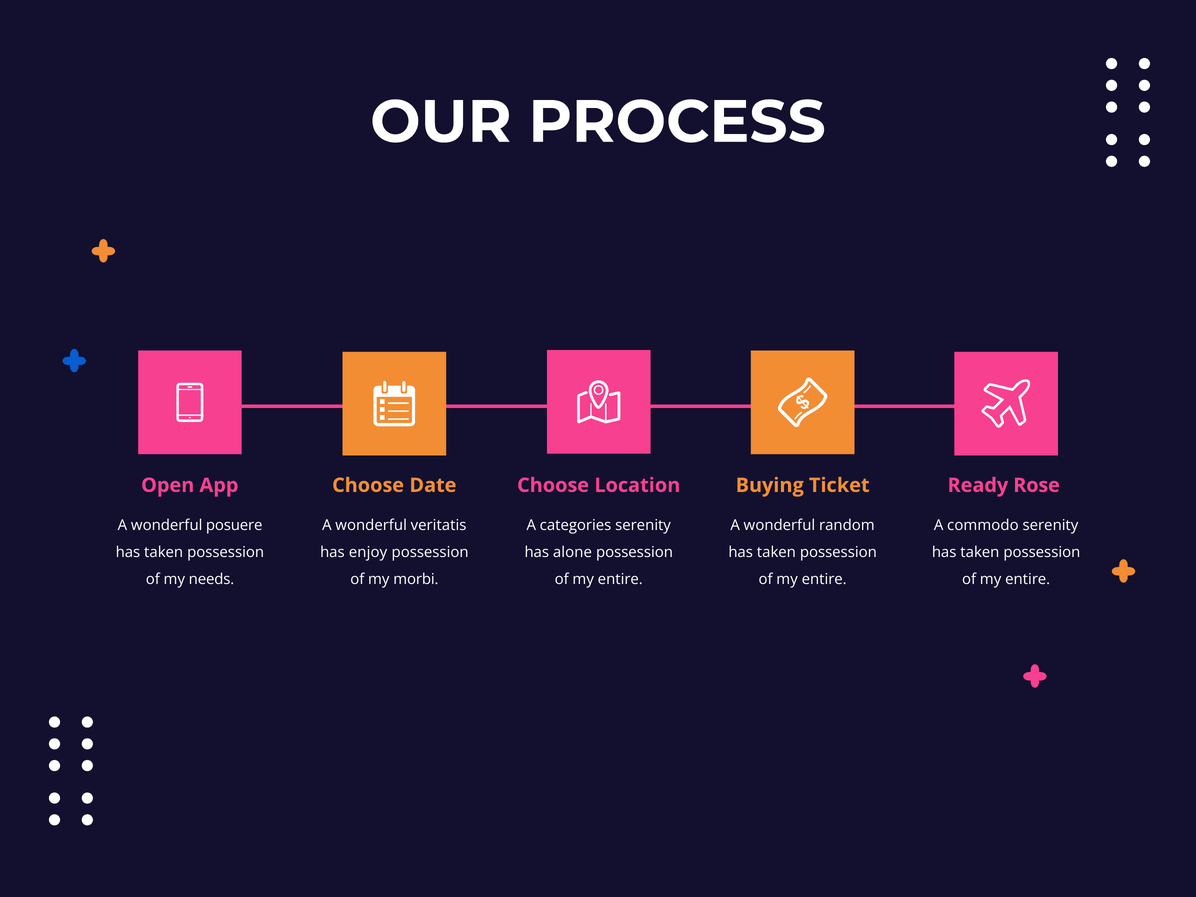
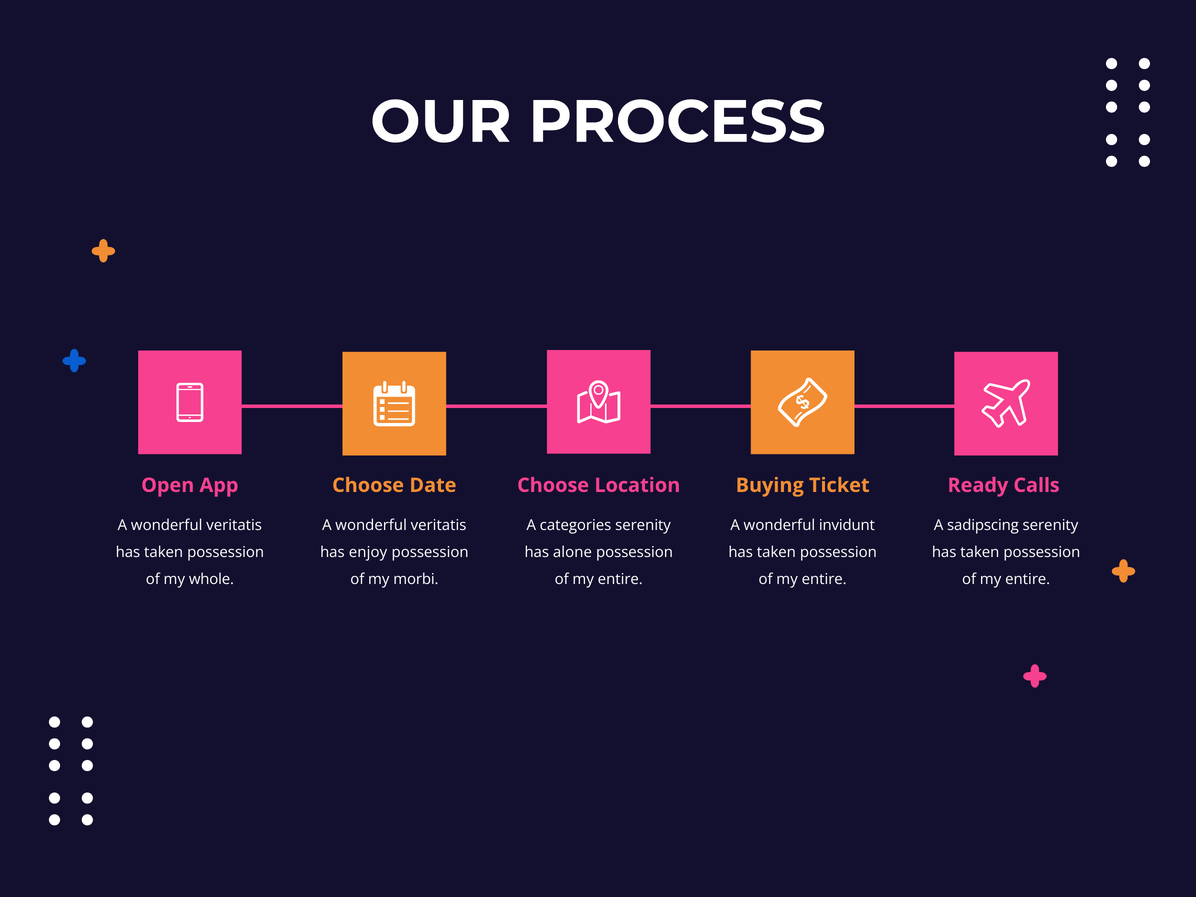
Rose: Rose -> Calls (1037, 485)
posuere: posuere -> veritatis (234, 525)
random: random -> invidunt (847, 525)
commodo: commodo -> sadipscing (983, 525)
needs: needs -> whole (211, 579)
